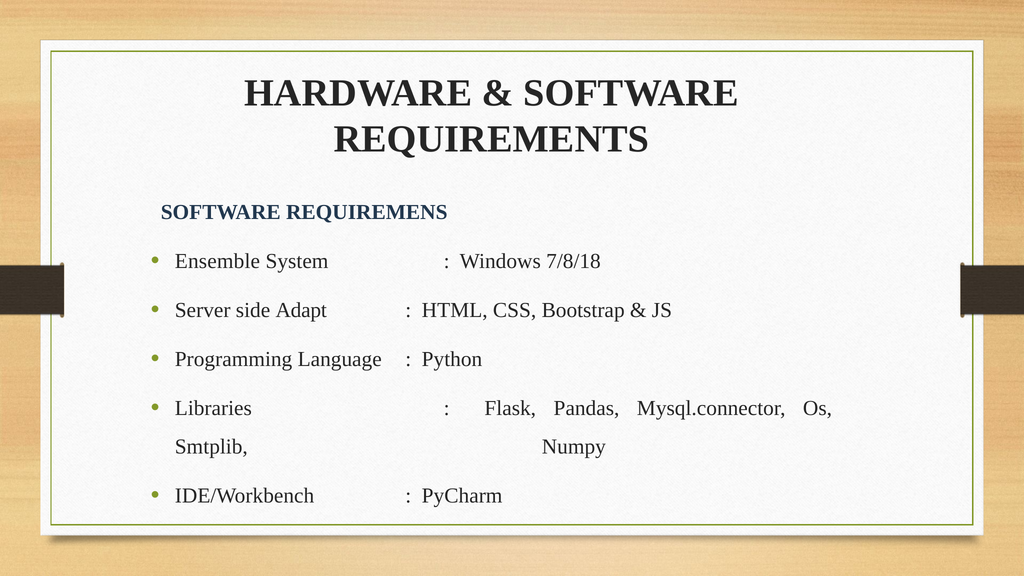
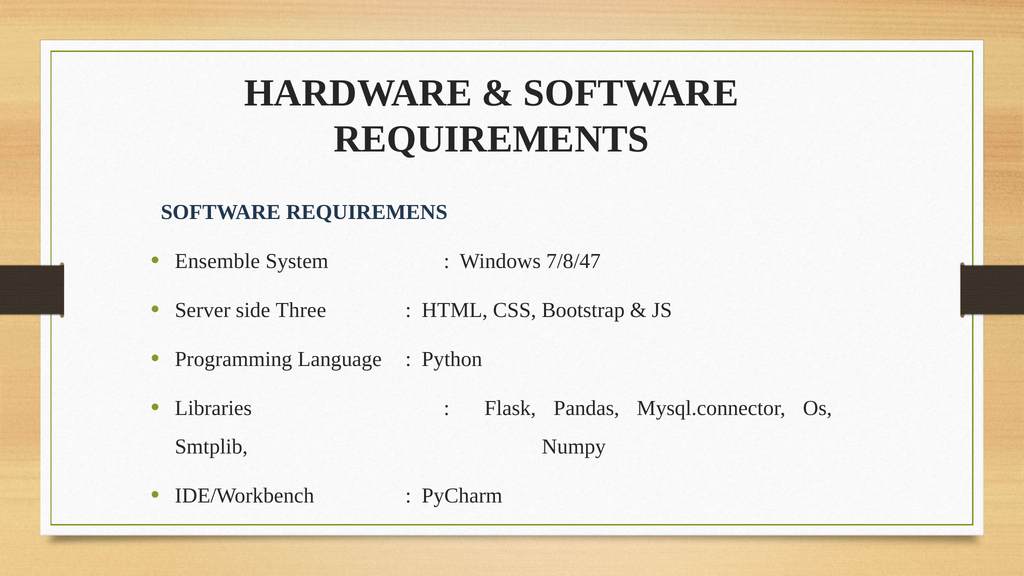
7/8/18: 7/8/18 -> 7/8/47 (574, 261)
Adapt: Adapt -> Three (301, 310)
